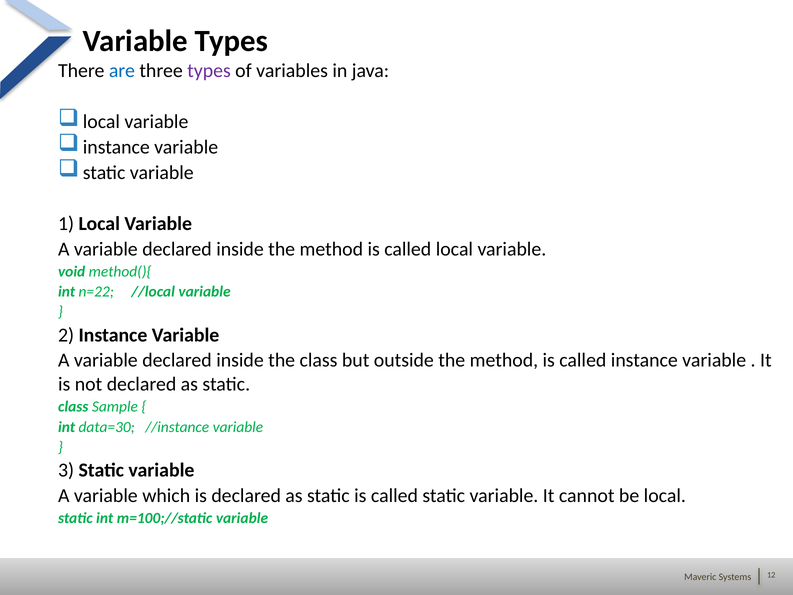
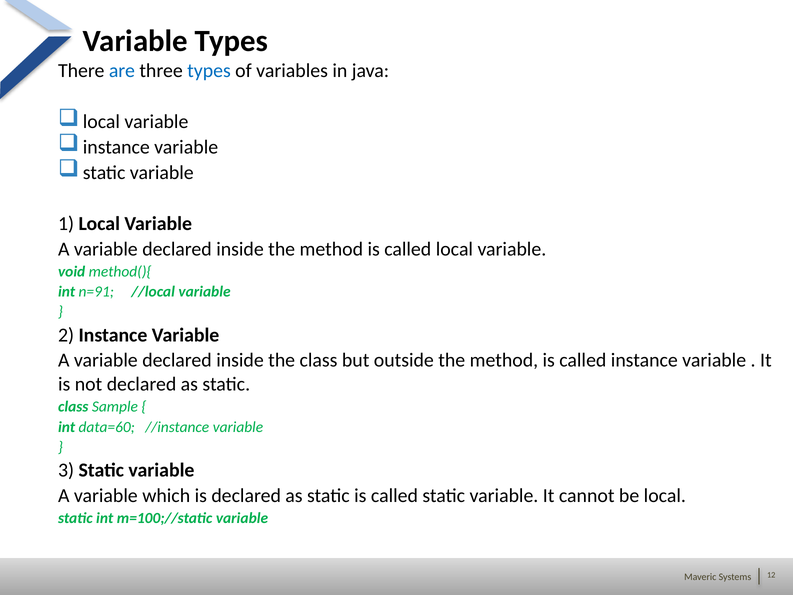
types colour: purple -> blue (209, 71)
n=22: n=22 -> n=91 (96, 292)
data=30: data=30 -> data=60 (107, 427)
